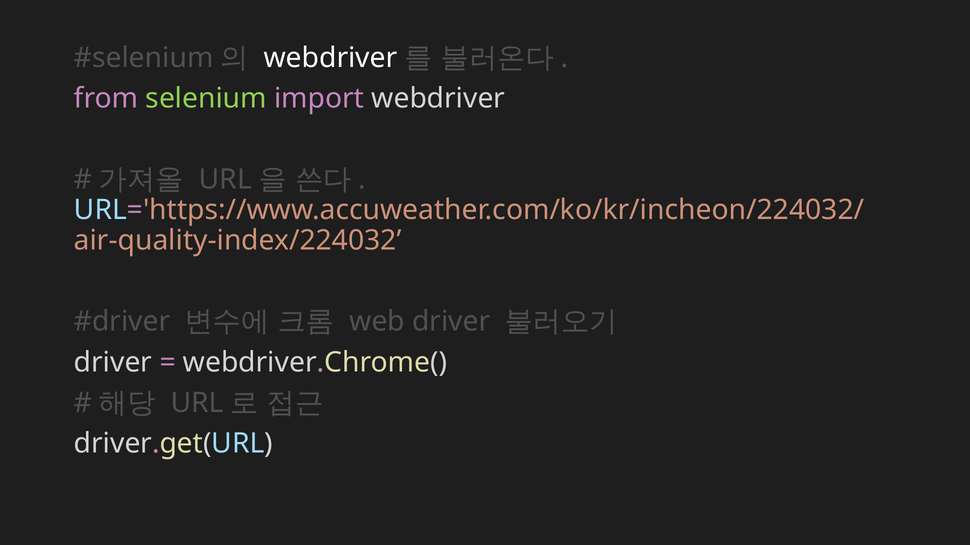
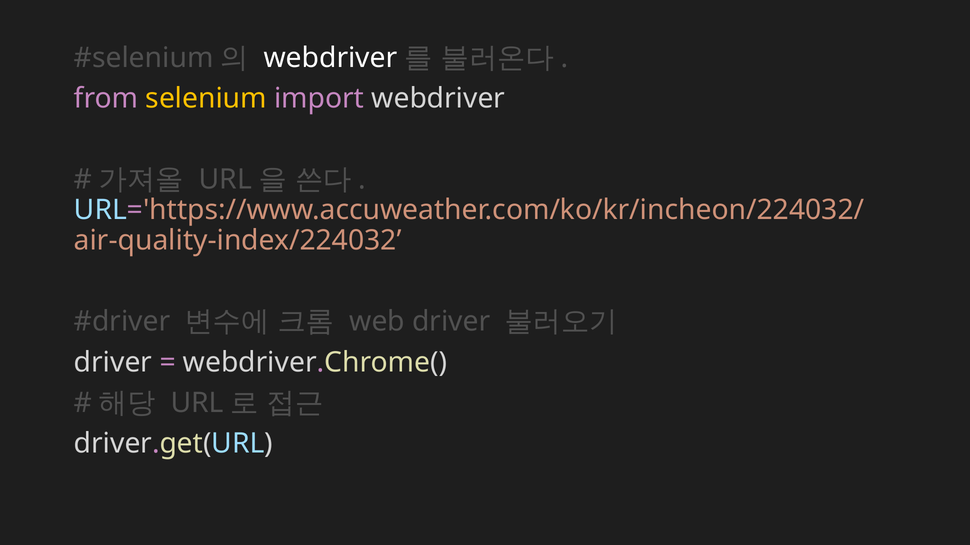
selenium colour: light green -> yellow (206, 99)
